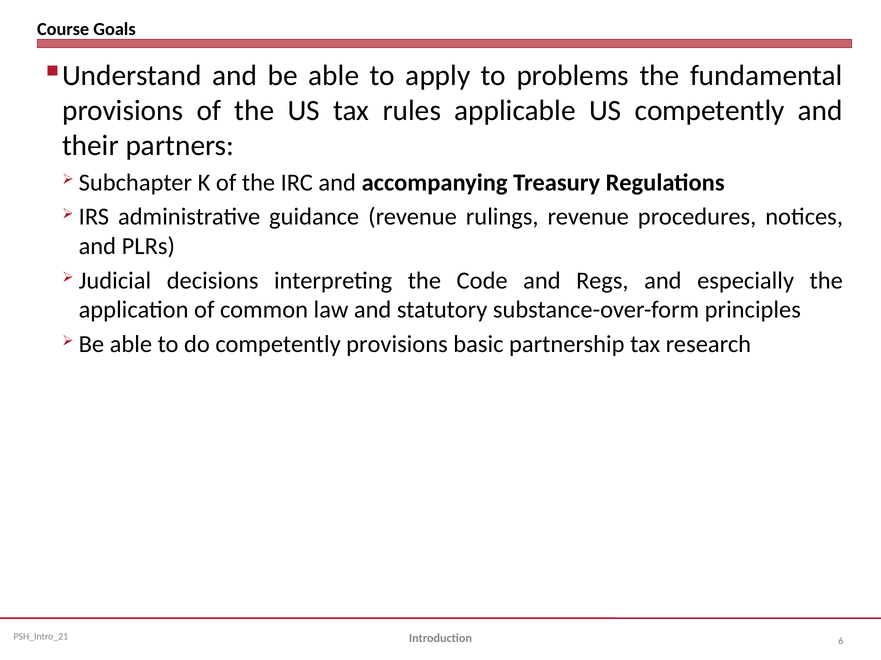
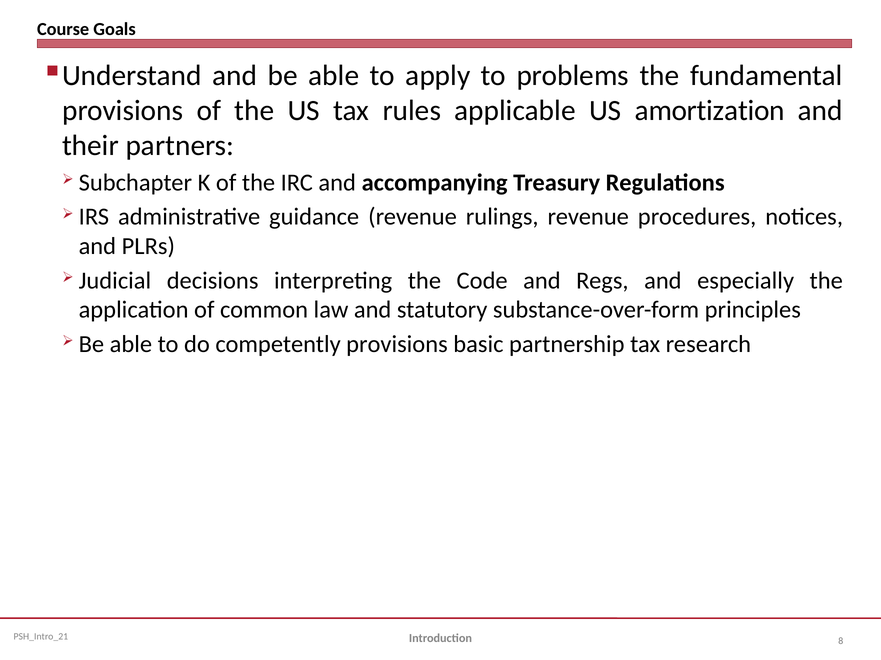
US competently: competently -> amortization (710, 111)
6: 6 -> 8 (841, 642)
